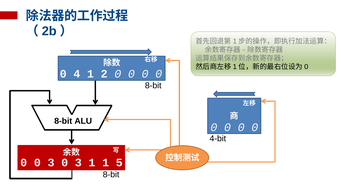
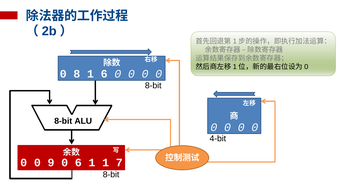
4: 4 -> 8 (77, 74)
1 2: 2 -> 6 (104, 74)
0 0 3: 3 -> 9 (51, 162)
3: 3 -> 6 (78, 162)
5: 5 -> 7 (119, 162)
